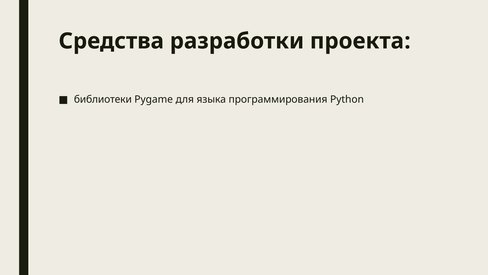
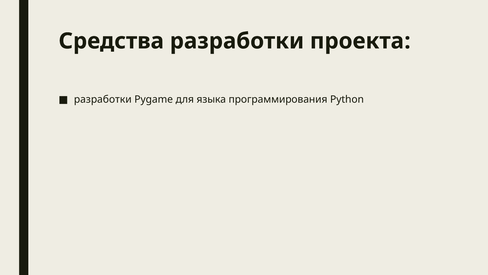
библиотеки: библиотеки -> разработки (103, 99)
